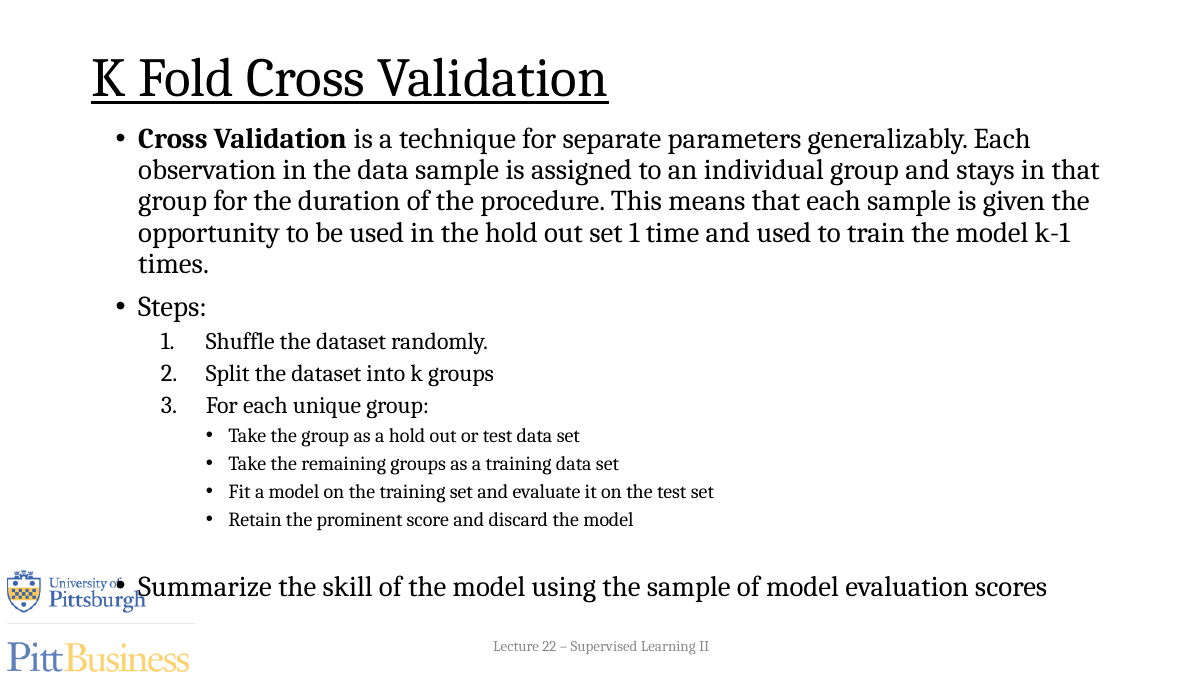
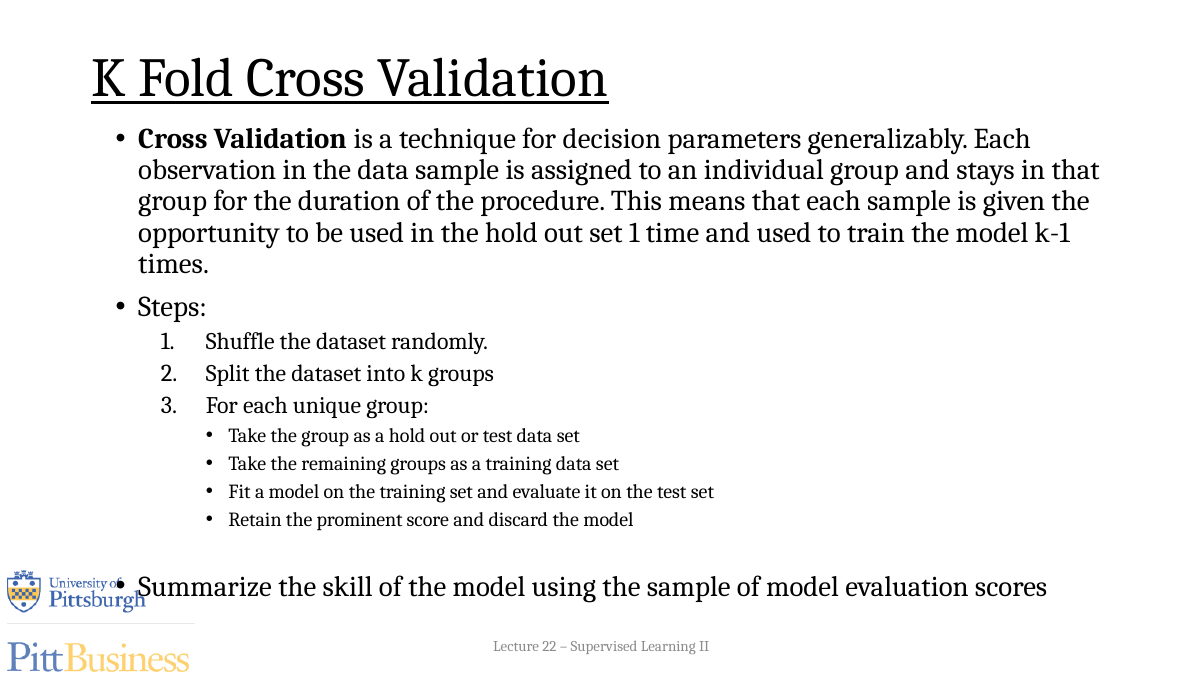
separate: separate -> decision (612, 139)
